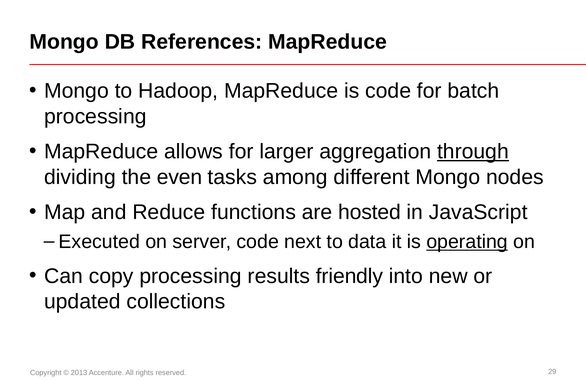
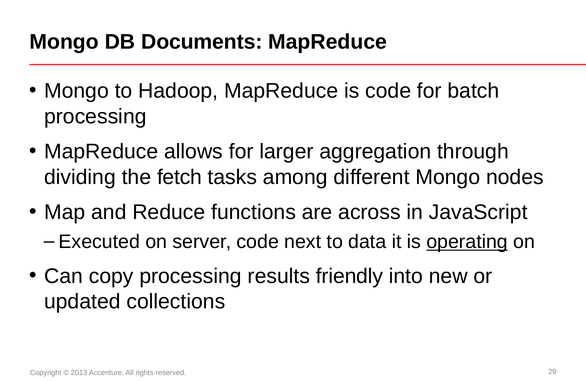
References: References -> Documents (202, 42)
through underline: present -> none (473, 152)
even: even -> fetch (180, 177)
hosted: hosted -> across (369, 212)
